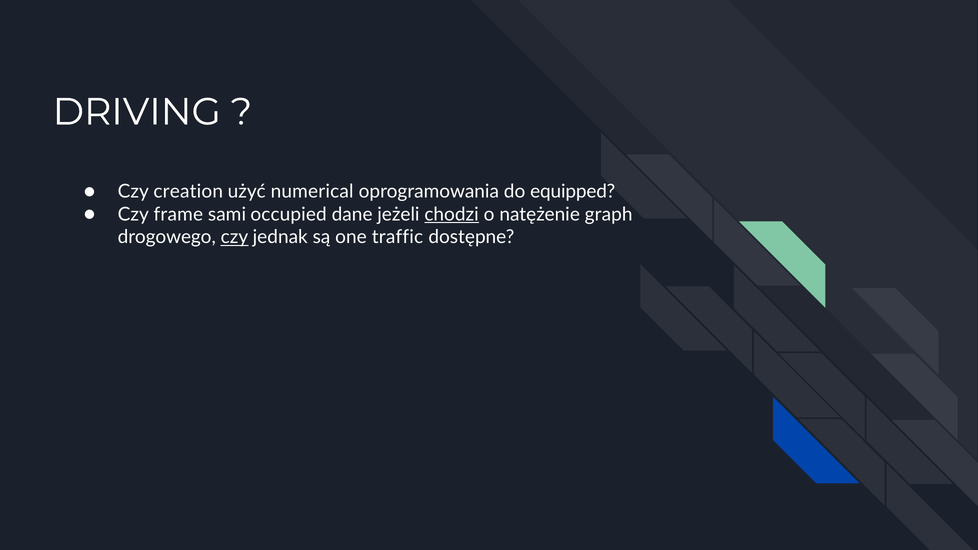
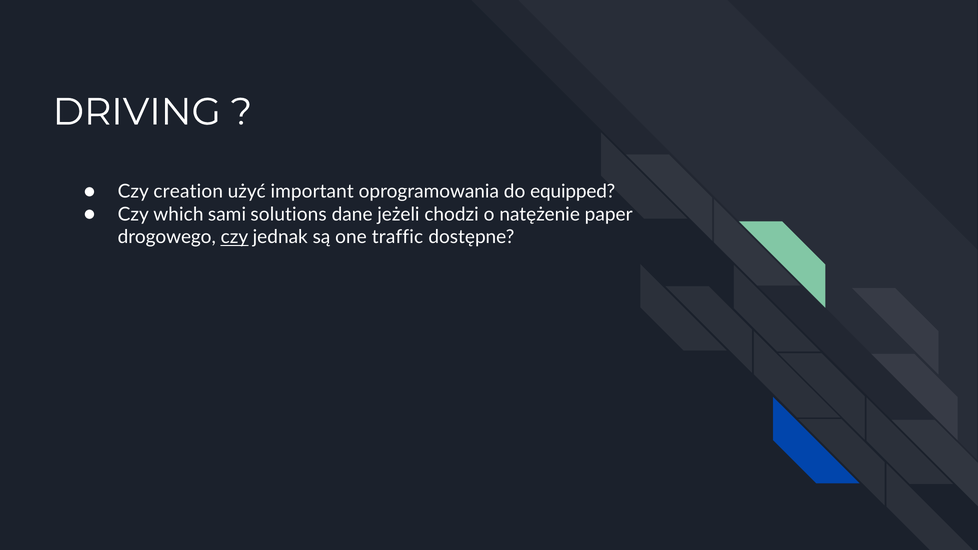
numerical: numerical -> important (312, 192)
frame: frame -> which (178, 214)
occupied: occupied -> solutions (289, 214)
chodzi underline: present -> none (452, 214)
graph: graph -> paper (609, 214)
